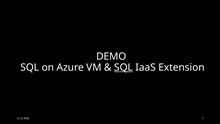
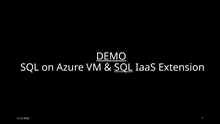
DEMO underline: none -> present (111, 56)
